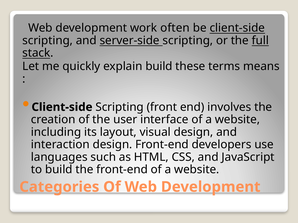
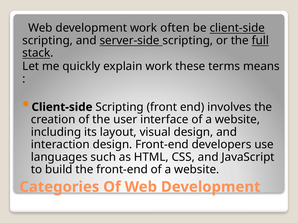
explain build: build -> work (159, 67)
